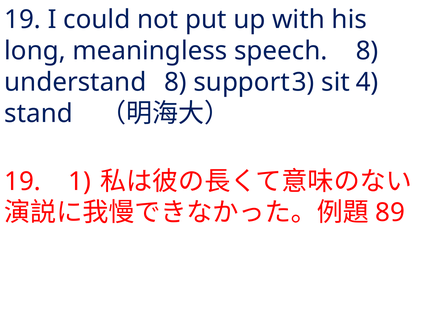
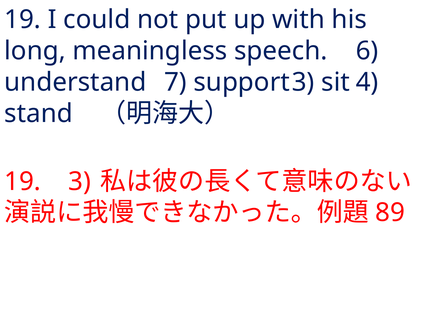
speech 8: 8 -> 6 (367, 51)
understand 8: 8 -> 7 (175, 82)
1: 1 -> 3 (79, 181)
